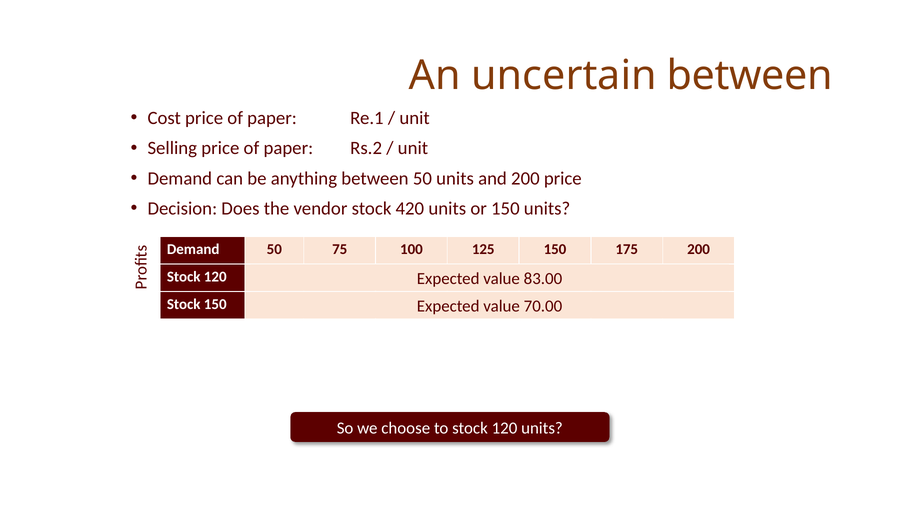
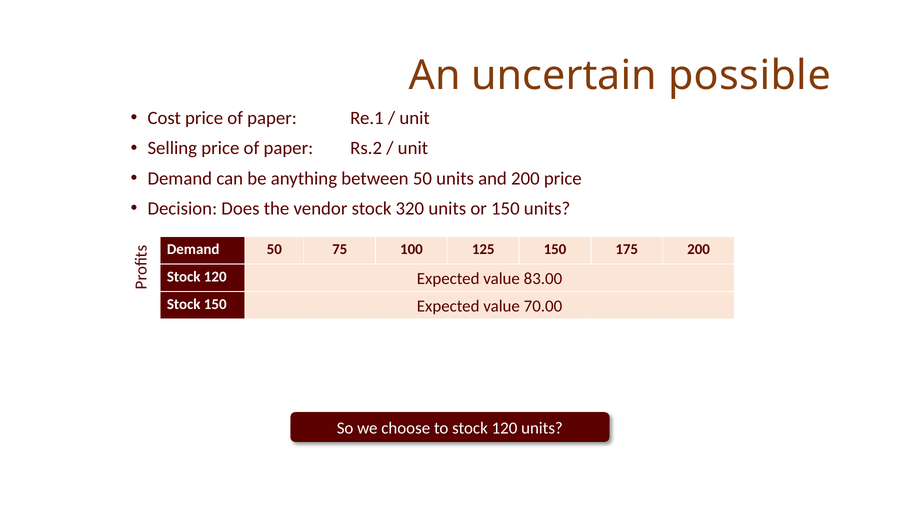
uncertain between: between -> possible (749, 76)
420: 420 -> 320 (410, 208)
